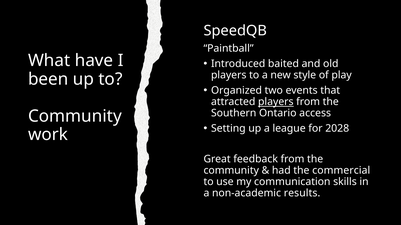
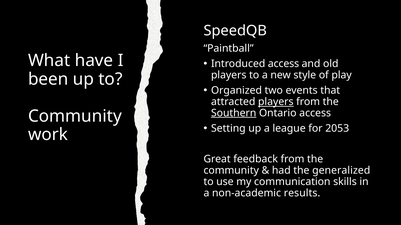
Introduced baited: baited -> access (284, 64)
Southern underline: none -> present (234, 113)
2028: 2028 -> 2053 (337, 129)
commercial: commercial -> generalized (341, 171)
